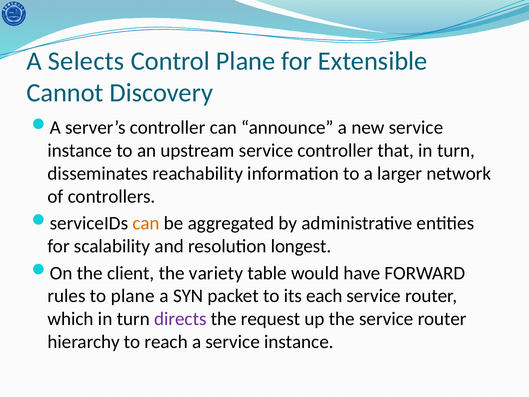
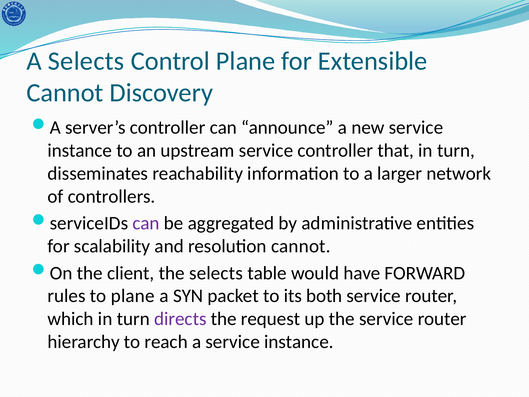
can colour: orange -> purple (146, 223)
resolution longest: longest -> cannot (301, 246)
the variety: variety -> selects (216, 273)
each: each -> both (324, 296)
